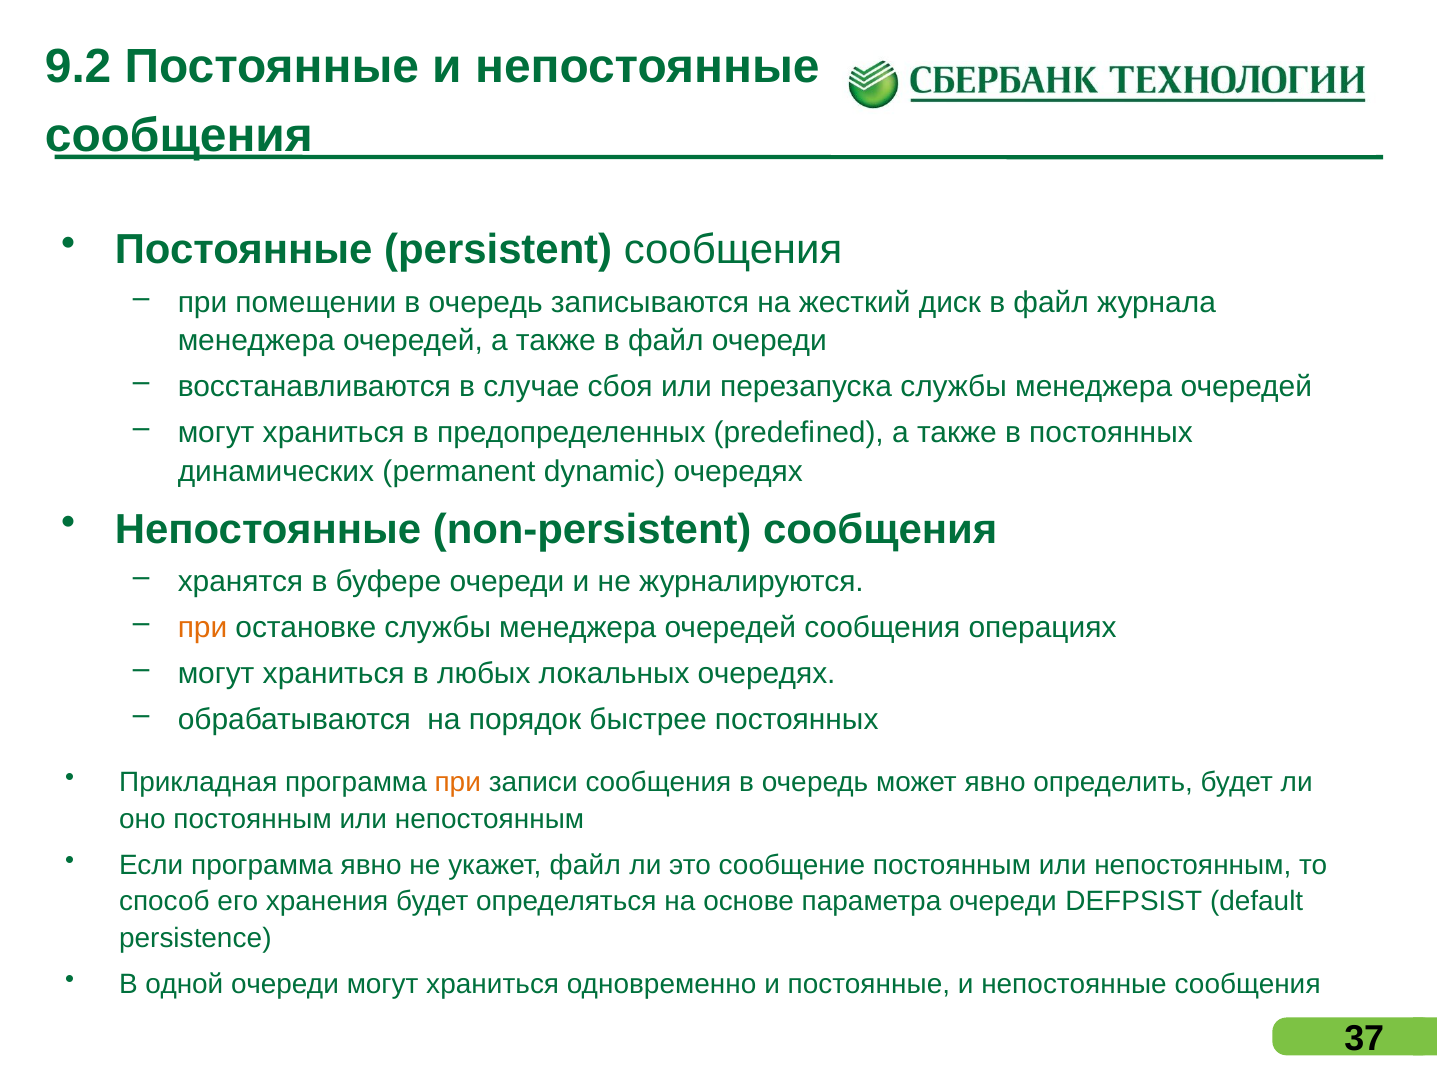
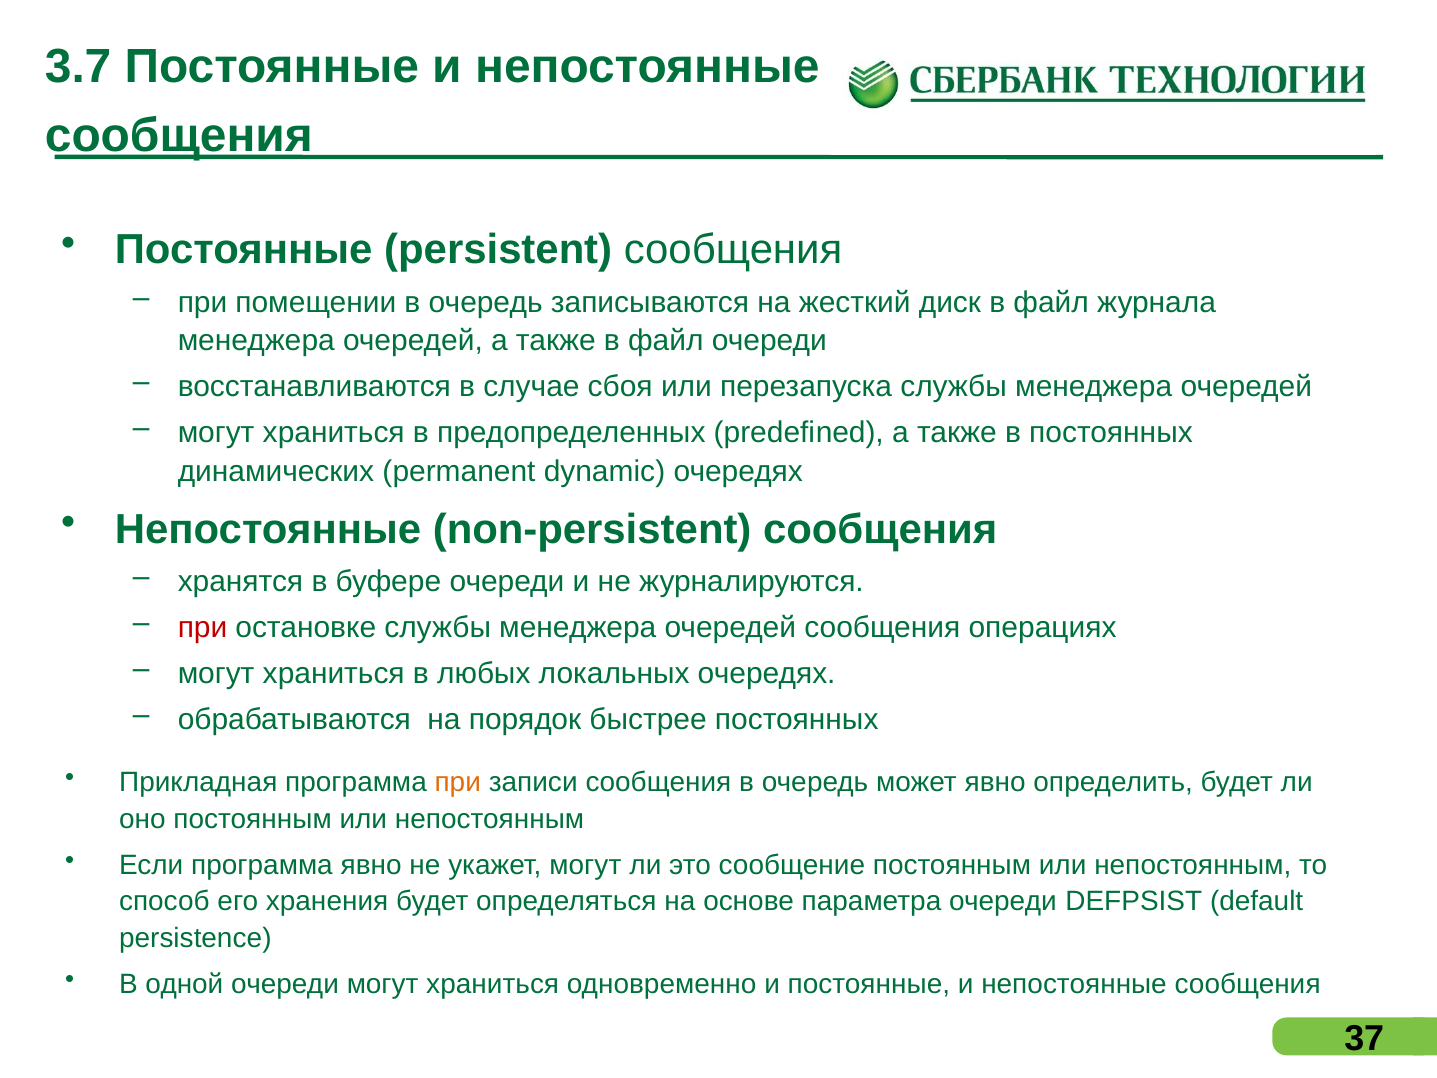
9.2: 9.2 -> 3.7 (78, 67)
при colour: orange -> red (203, 628)
укажет файл: файл -> могут (585, 865)
